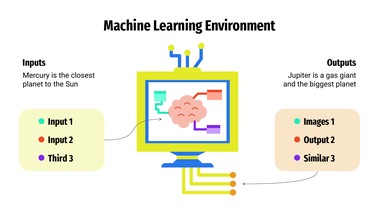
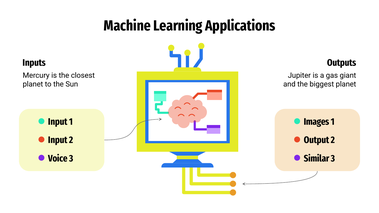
Environment: Environment -> Applications (240, 26)
Third: Third -> Voice (58, 159)
